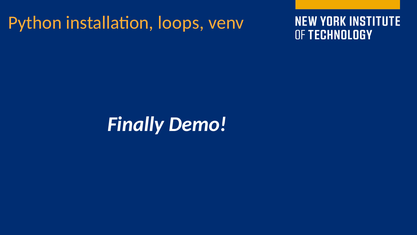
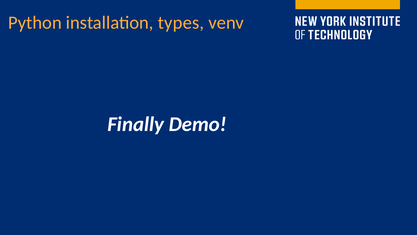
loops: loops -> types (181, 23)
